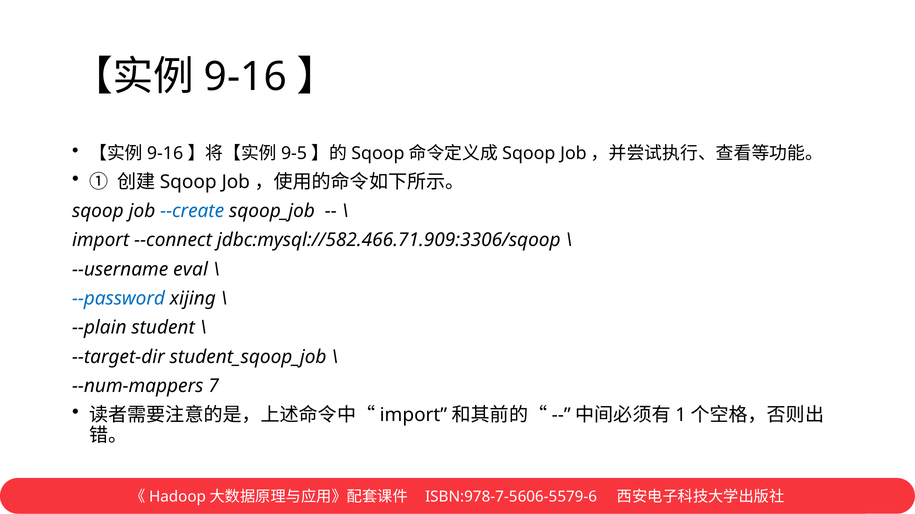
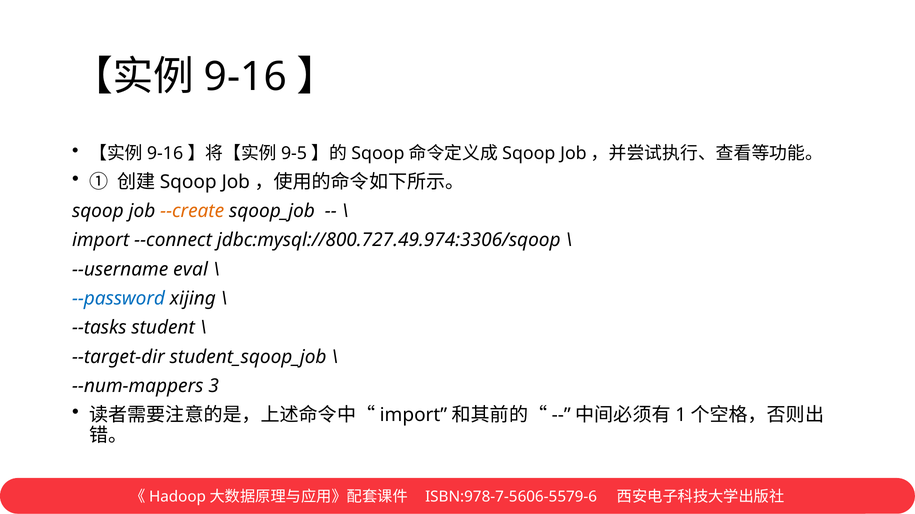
--create colour: blue -> orange (192, 211)
jdbc:mysql://582.466.71.909:3306/sqoop: jdbc:mysql://582.466.71.909:3306/sqoop -> jdbc:mysql://800.727.49.974:3306/sqoop (389, 241)
--plain: --plain -> --tasks (99, 328)
7: 7 -> 3 (214, 386)
